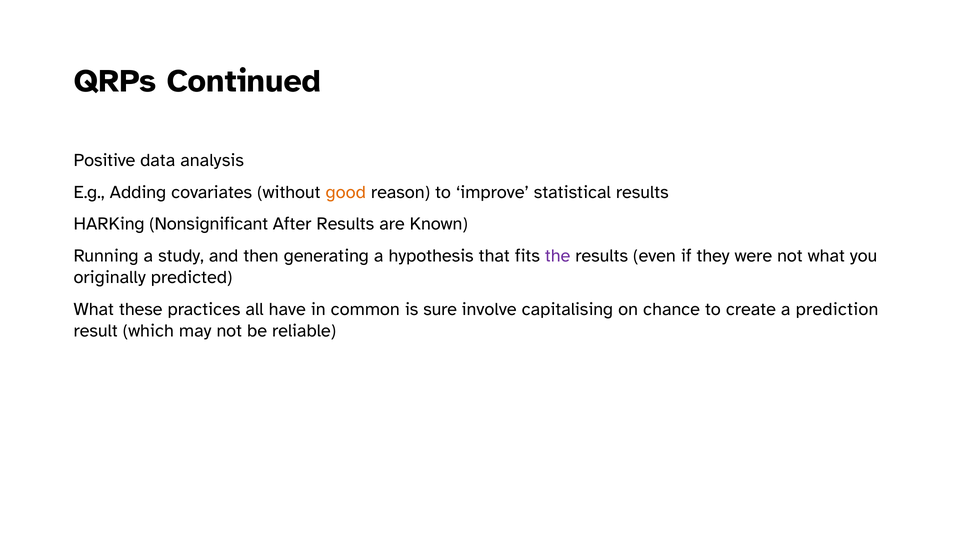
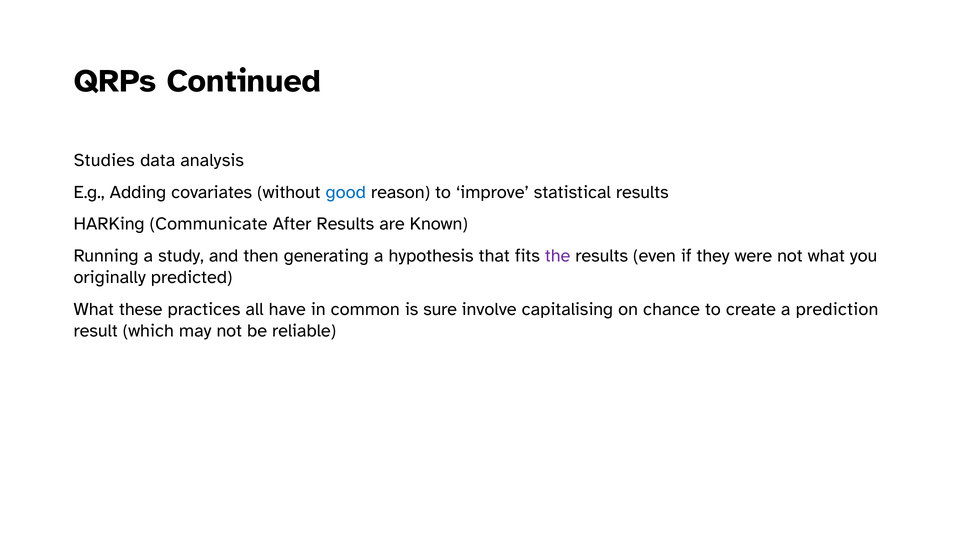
Positive: Positive -> Studies (104, 160)
good colour: orange -> blue (346, 192)
Nonsignificant: Nonsignificant -> Communicate (209, 224)
